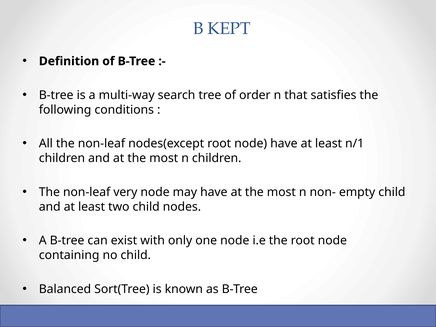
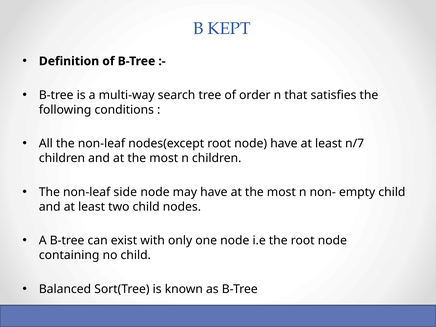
n/1: n/1 -> n/7 (355, 144)
very: very -> side (125, 192)
